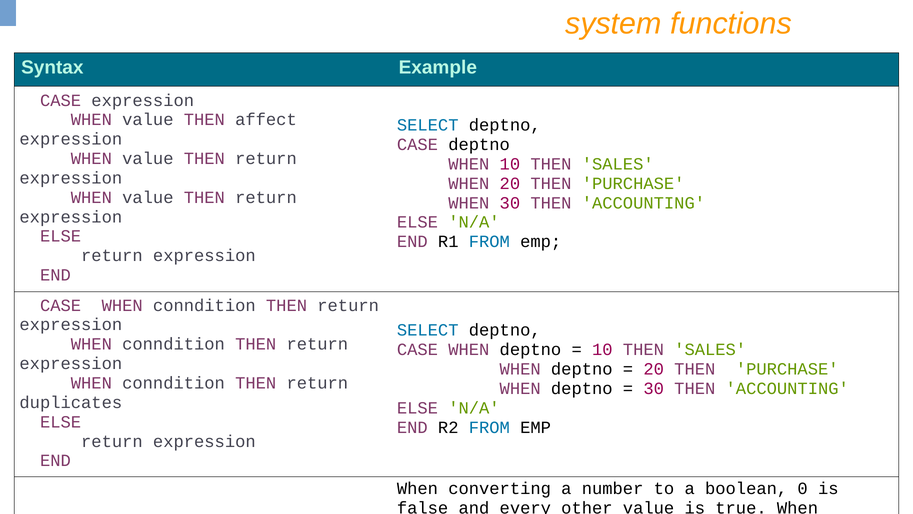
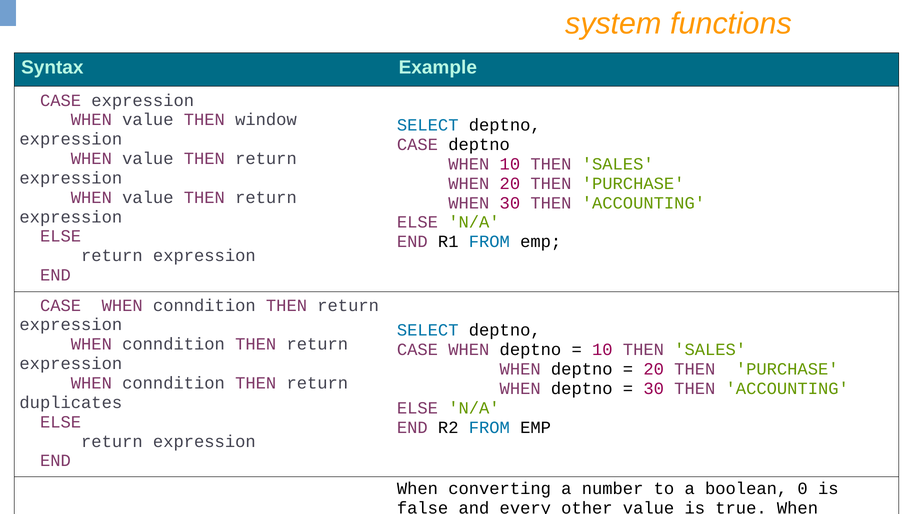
affect: affect -> window (266, 120)
